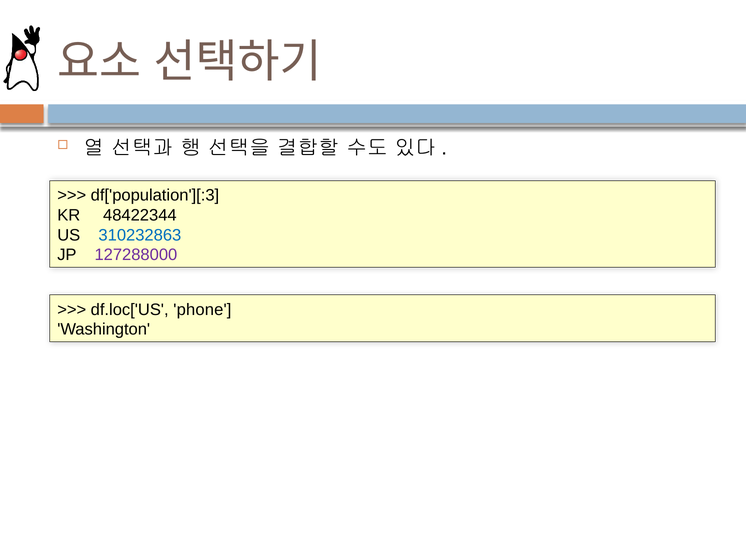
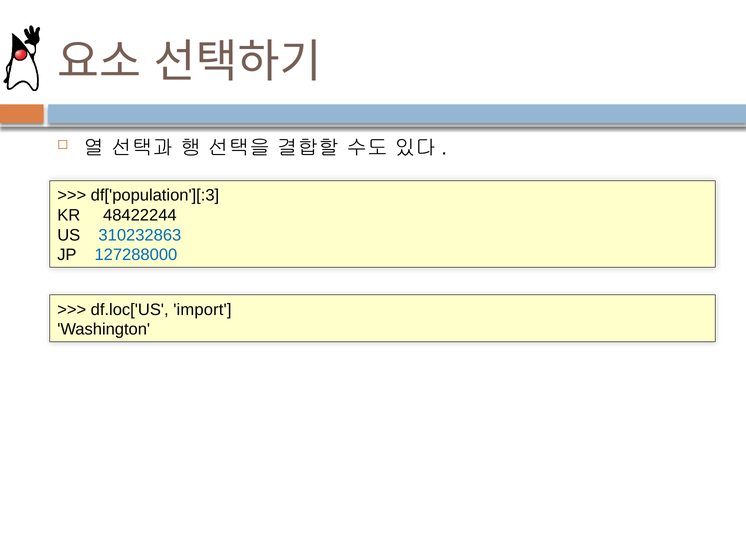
48422344: 48422344 -> 48422244 (140, 215)
127288000 colour: purple -> blue (136, 255)
phone: phone -> import (202, 310)
